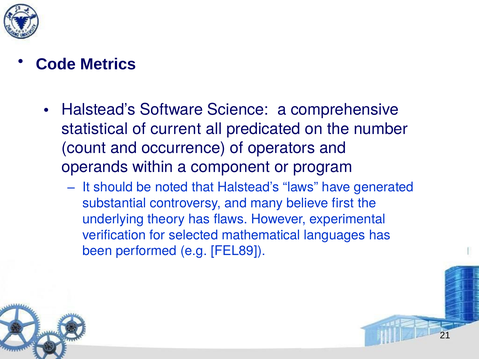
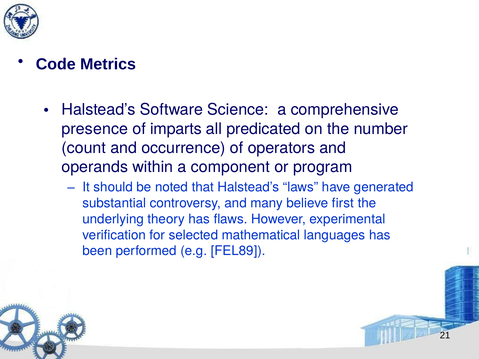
statistical: statistical -> presence (95, 129)
current: current -> imparts (176, 129)
